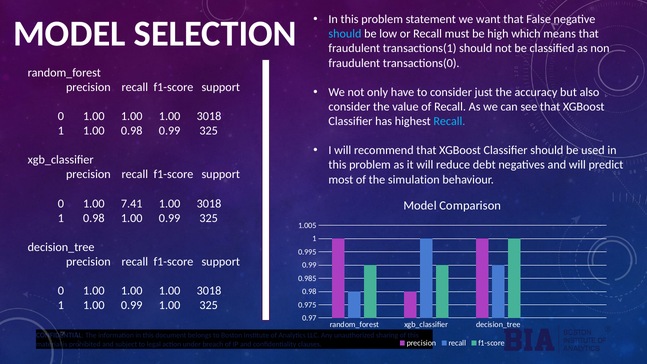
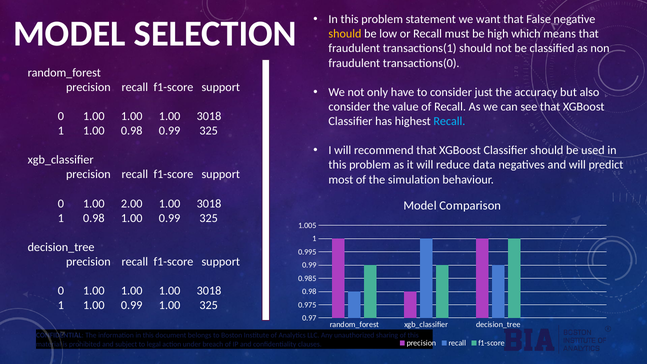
should colour: light blue -> yellow (345, 34)
debt: debt -> data (484, 165)
7.41: 7.41 -> 2.00 (132, 204)
